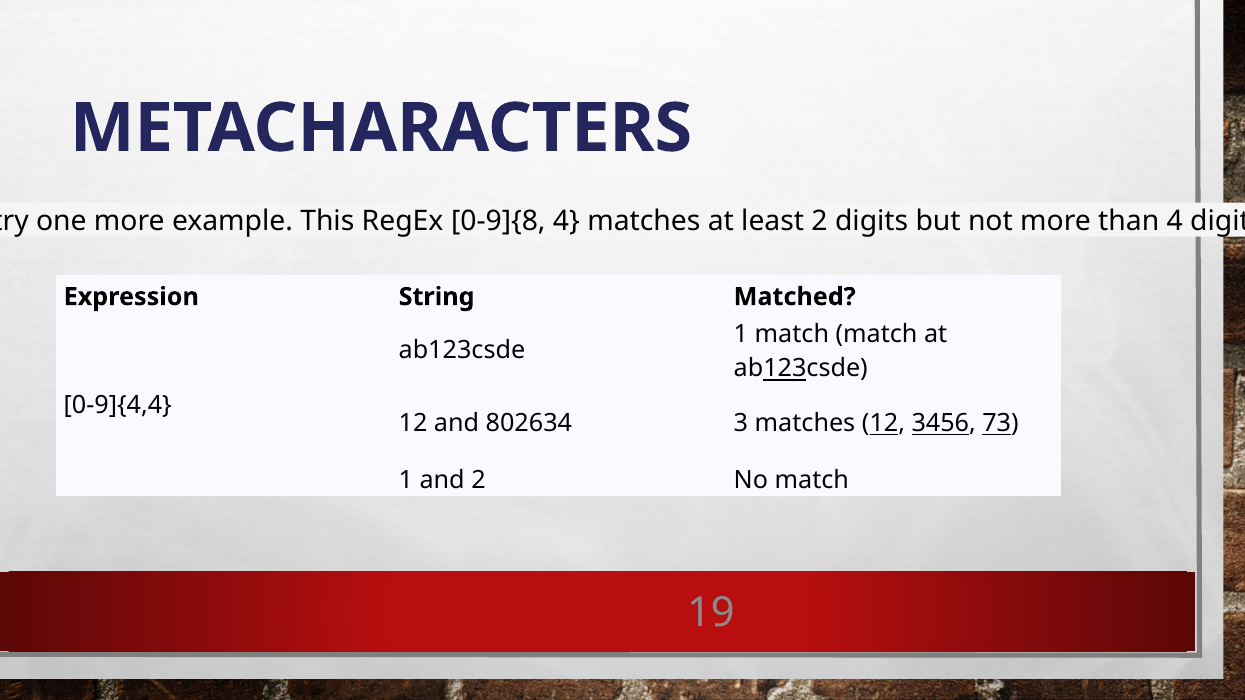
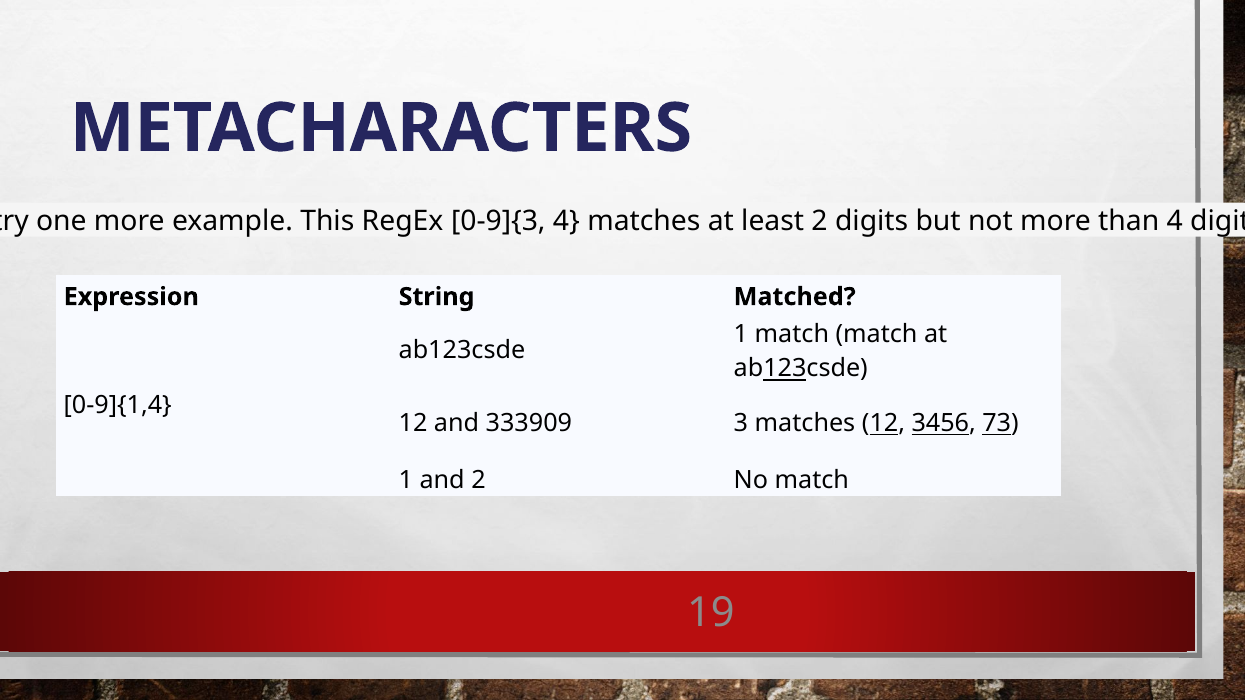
0-9]{8: 0-9]{8 -> 0-9]{3 (498, 222)
0-9]{4,4: 0-9]{4,4 -> 0-9]{1,4 (118, 406)
802634: 802634 -> 333909 (529, 423)
